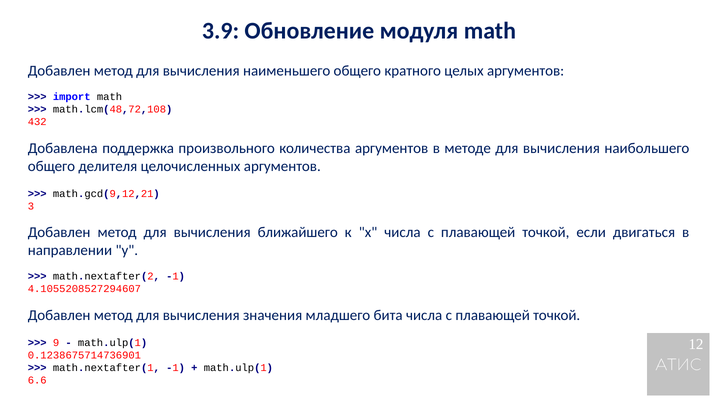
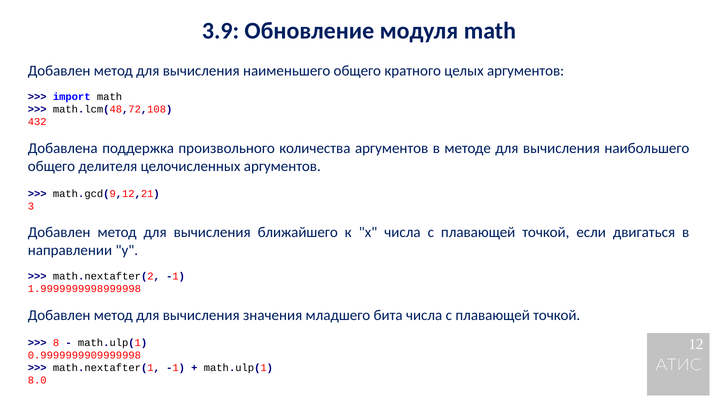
4.1055208527294607: 4.1055208527294607 -> 1.9999999998999998 (84, 289)
9: 9 -> 8 (56, 343)
0.1238675714736901: 0.1238675714736901 -> 0.9999999909999998 (84, 355)
6.6: 6.6 -> 8.0 (37, 380)
